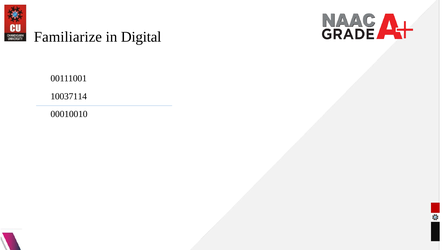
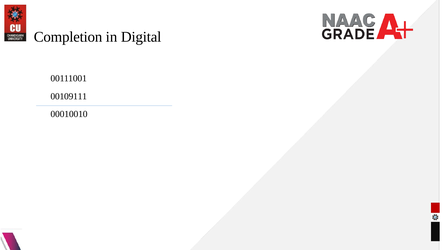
Familiarize: Familiarize -> Completion (68, 37)
10037114: 10037114 -> 00109111 (69, 96)
